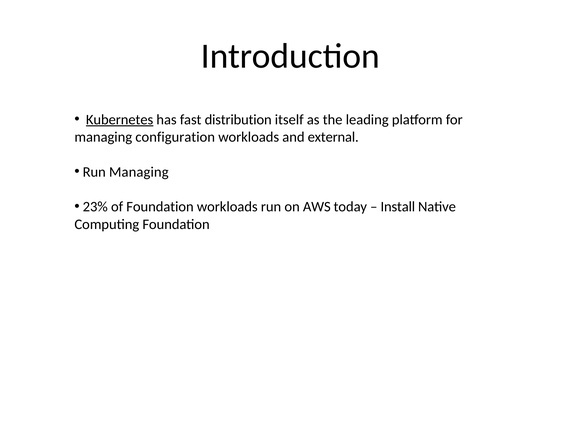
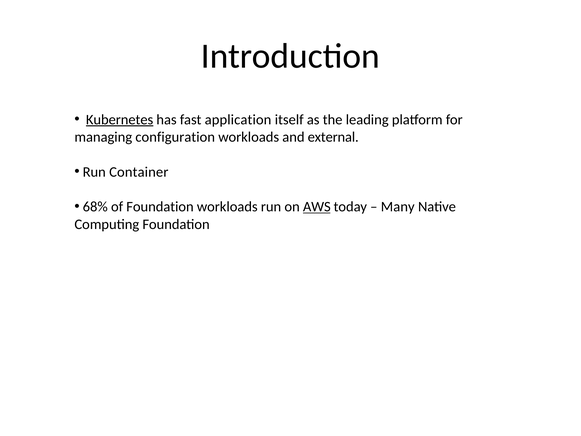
distribution: distribution -> application (238, 120)
Run Managing: Managing -> Container (139, 172)
23%: 23% -> 68% (95, 207)
AWS underline: none -> present (317, 207)
Install: Install -> Many (398, 207)
